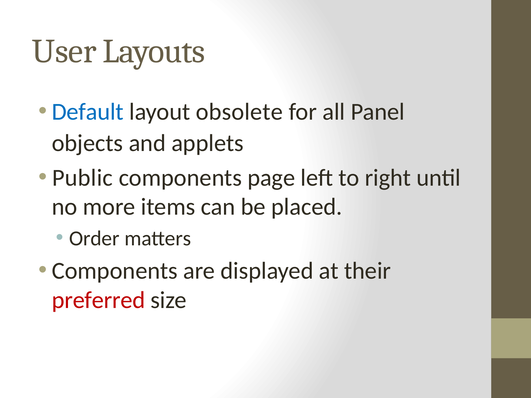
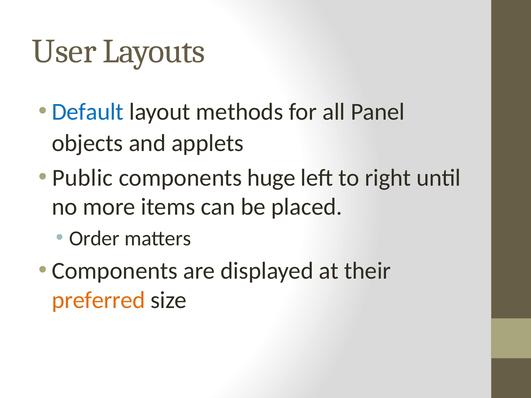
obsolete: obsolete -> methods (240, 112)
page: page -> huge (271, 178)
preferred colour: red -> orange (98, 300)
